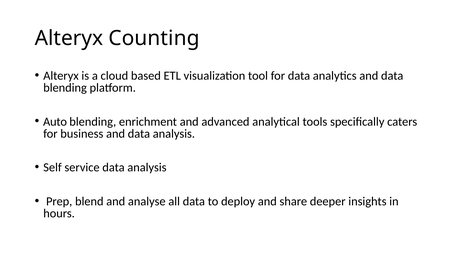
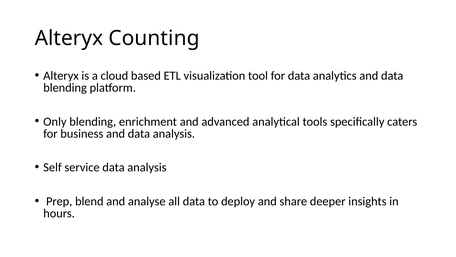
Auto: Auto -> Only (55, 121)
